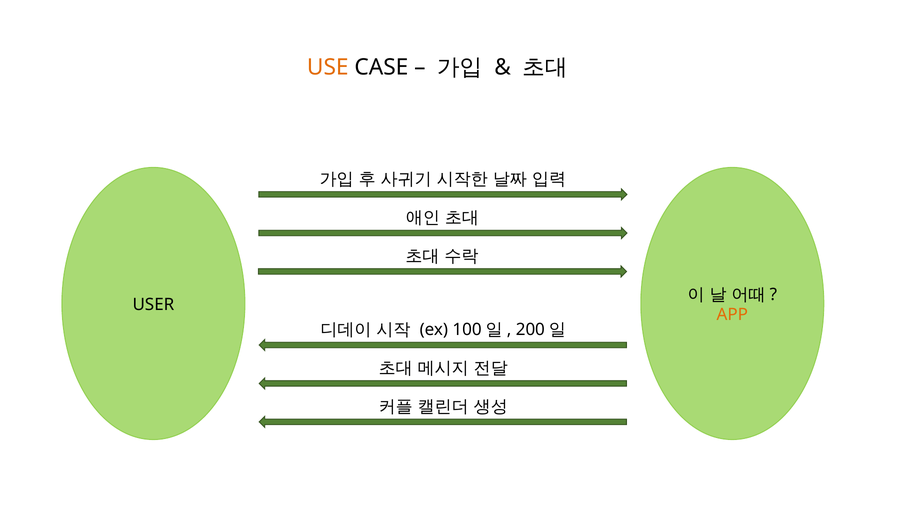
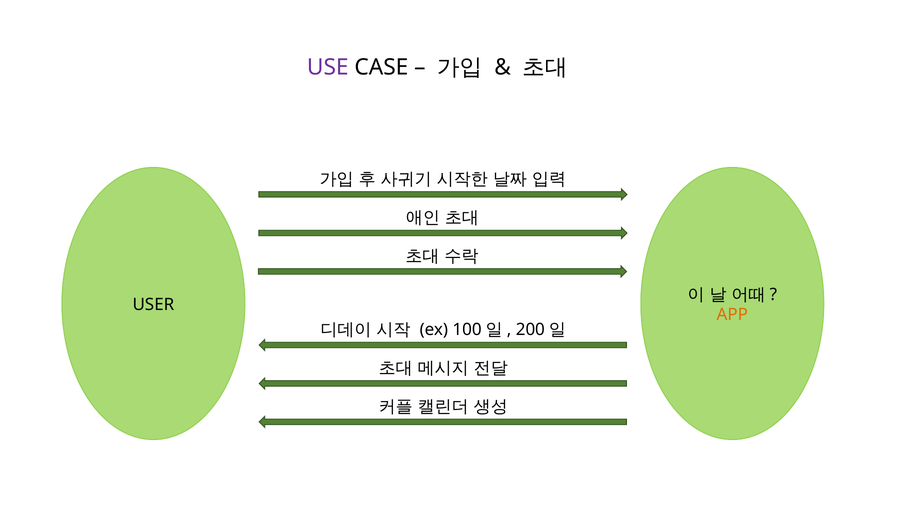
USE colour: orange -> purple (328, 67)
